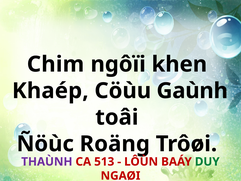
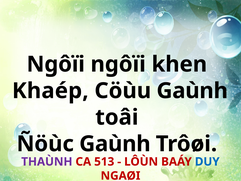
Chim: Chim -> Ngôïi (56, 64)
Ñöùc Roäng: Roäng -> Gaùnh (115, 144)
DUY colour: green -> blue (207, 161)
